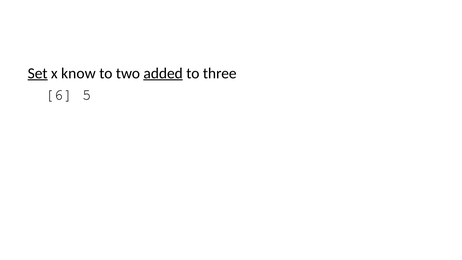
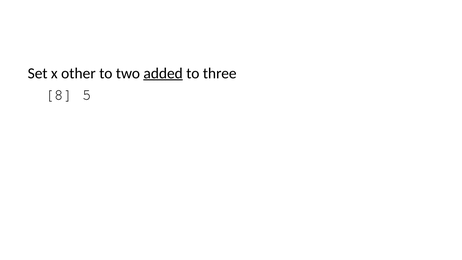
Set underline: present -> none (38, 73)
know: know -> other (78, 73)
6: 6 -> 8 (59, 95)
